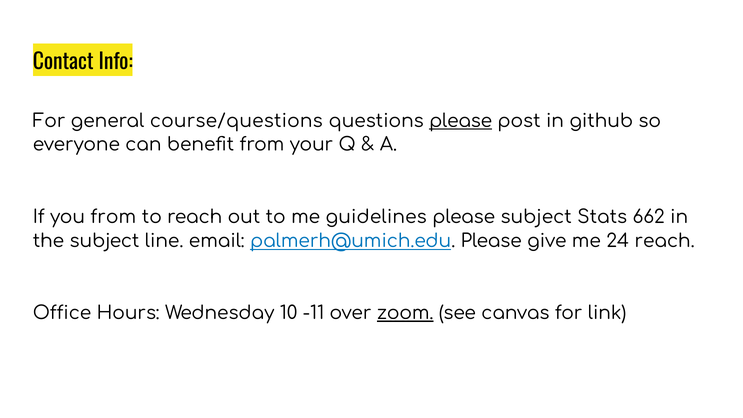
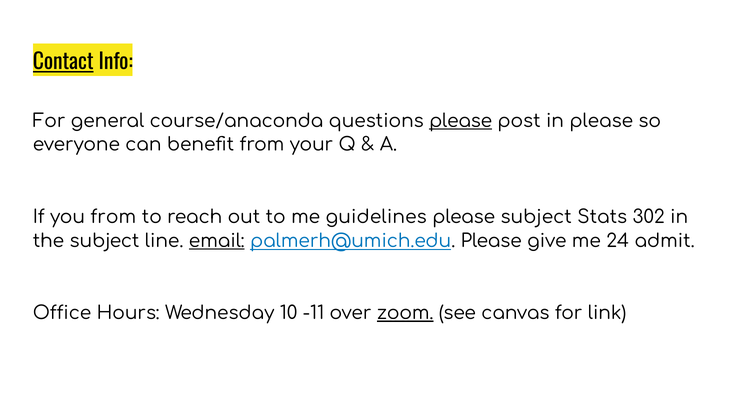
Contact underline: none -> present (63, 62)
course/questions: course/questions -> course/anaconda (236, 121)
in github: github -> please (601, 121)
662: 662 -> 302 (649, 217)
email underline: none -> present (217, 241)
24 reach: reach -> admit (665, 241)
